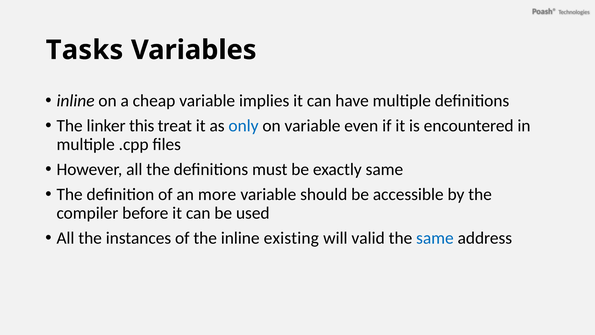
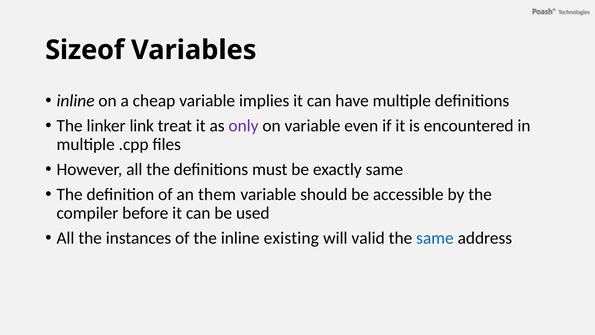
Tasks: Tasks -> Sizeof (85, 50)
this: this -> link (142, 126)
only colour: blue -> purple (244, 126)
more: more -> them (217, 194)
